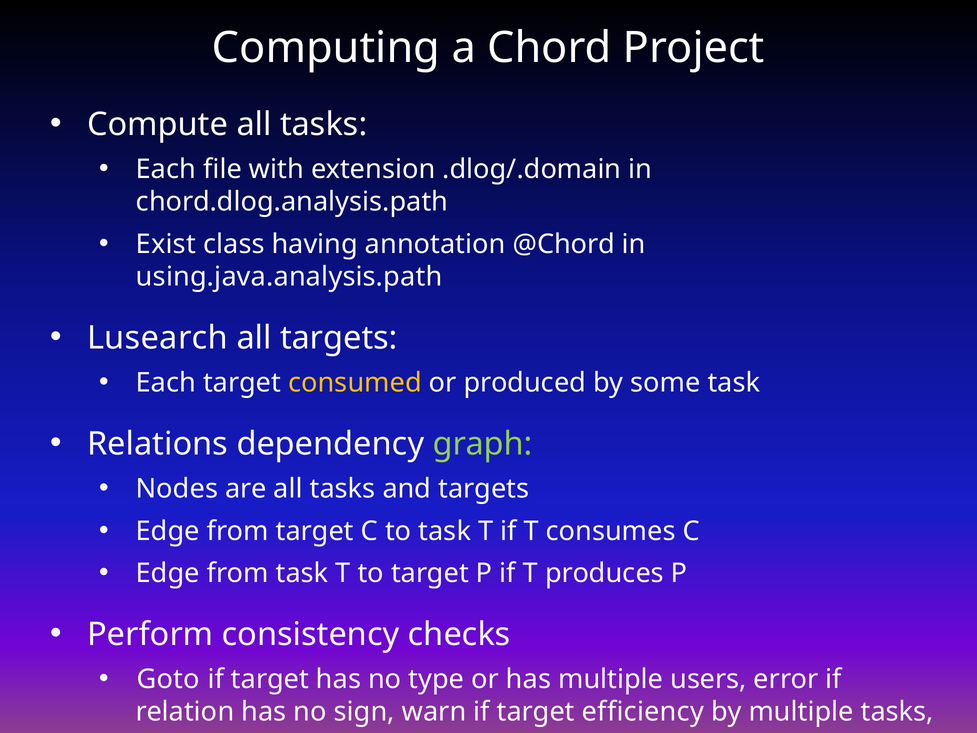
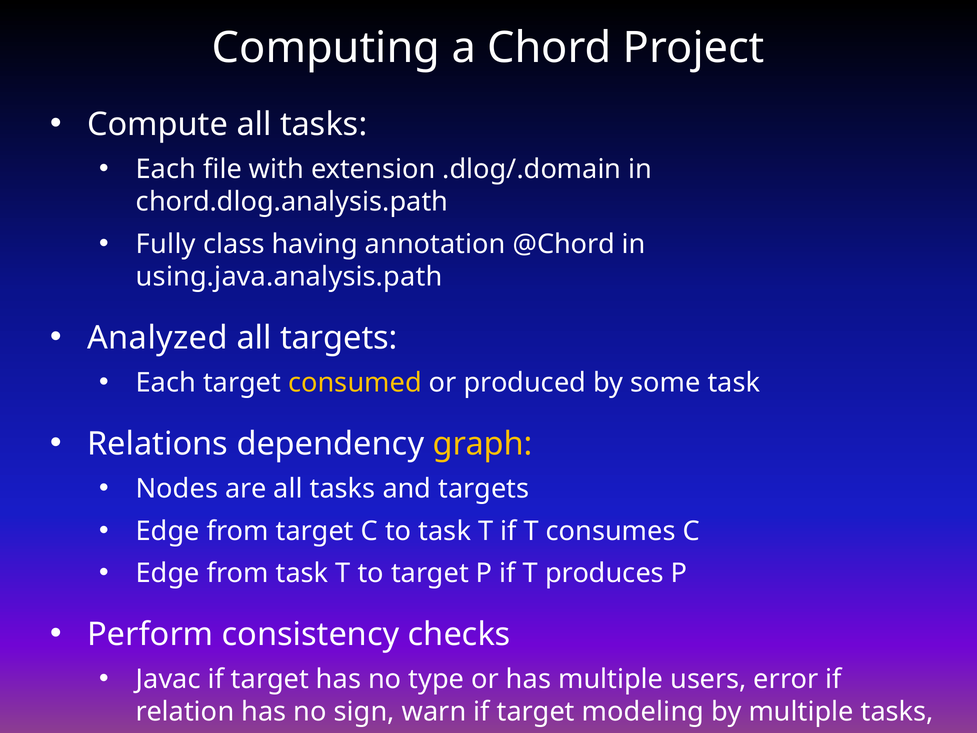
Exist: Exist -> Fully (166, 244)
Lusearch: Lusearch -> Analyzed (157, 338)
graph colour: light green -> yellow (483, 444)
Goto: Goto -> Javac (168, 679)
efficiency: efficiency -> modeling (643, 712)
